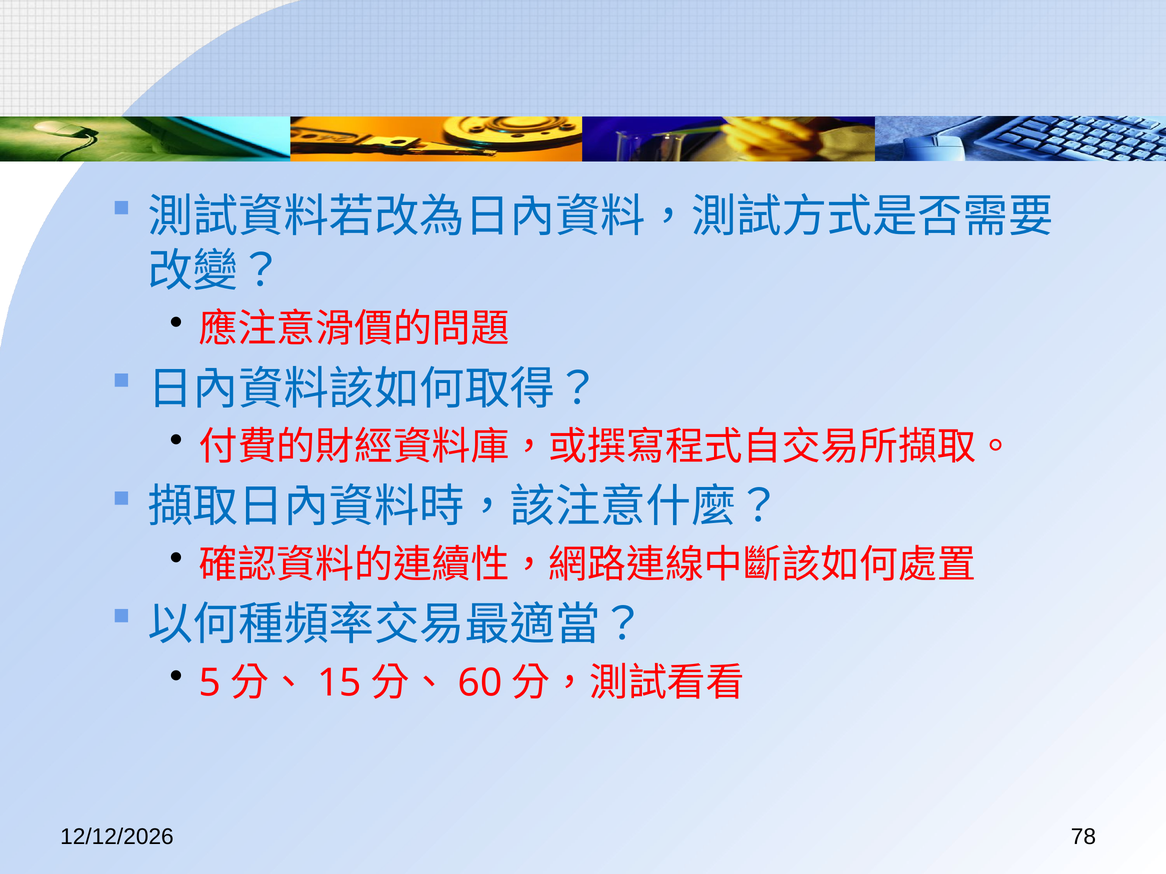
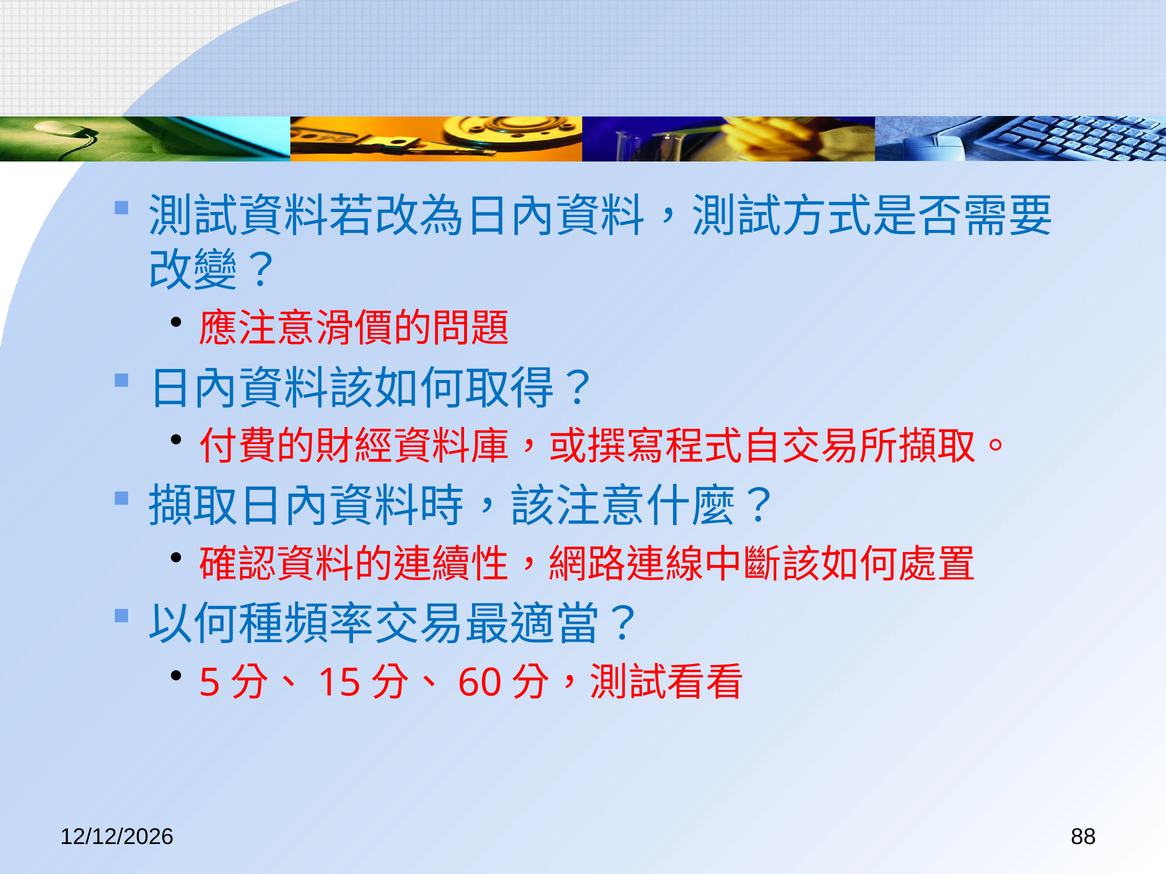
78: 78 -> 88 (1083, 837)
